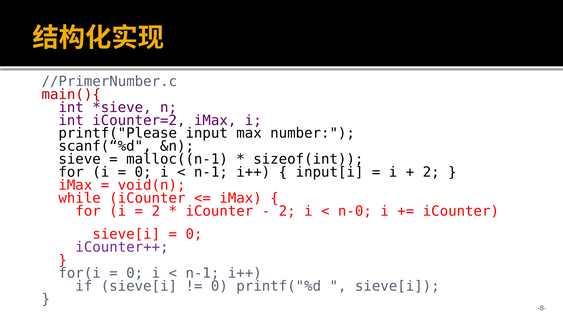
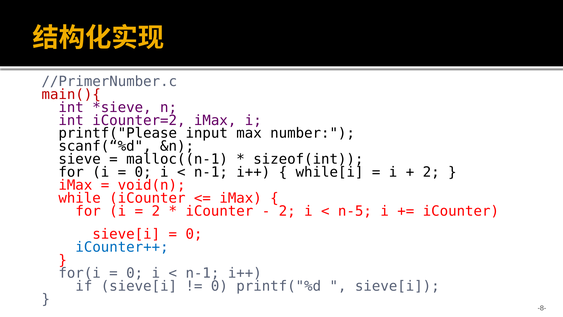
input[i: input[i -> while[i (330, 172)
n-0: n-0 -> n-5 (355, 211)
iCounter++ colour: purple -> blue (122, 247)
